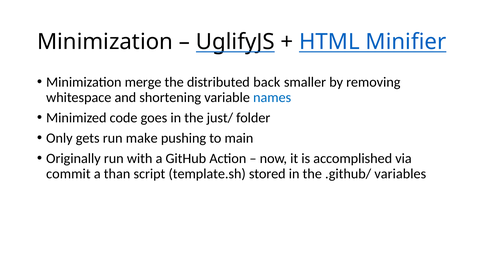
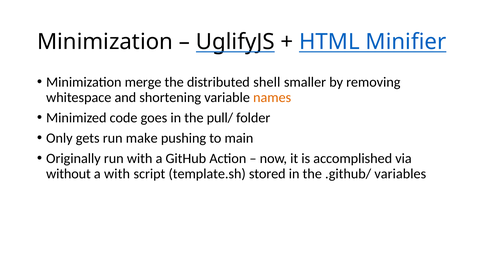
back: back -> shell (267, 82)
names colour: blue -> orange (272, 97)
just/: just/ -> pull/ (220, 118)
commit: commit -> without (68, 174)
a than: than -> with (117, 174)
